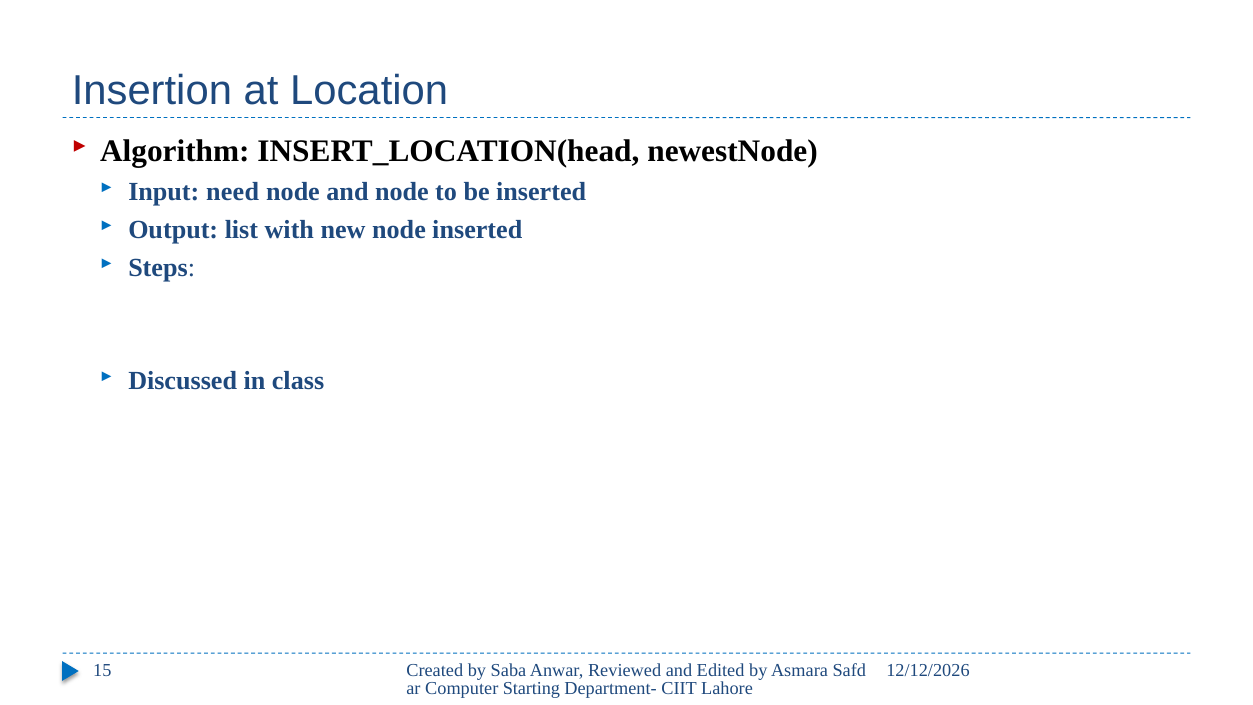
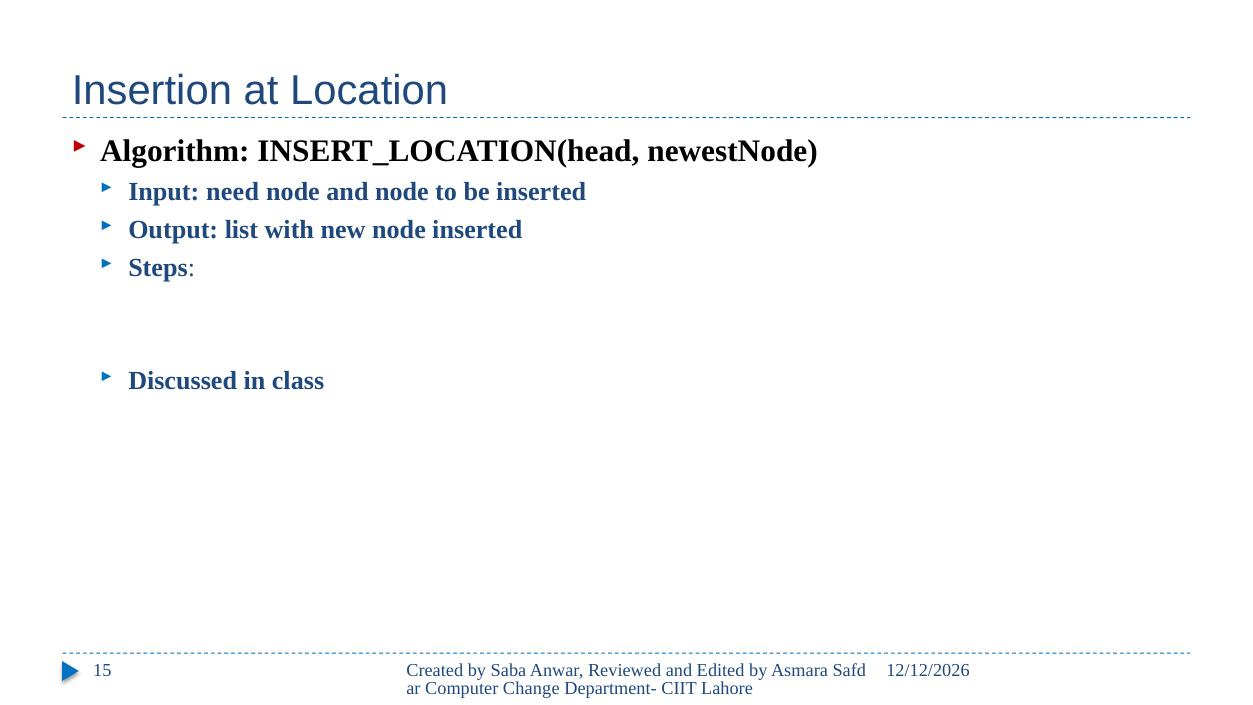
Starting: Starting -> Change (531, 688)
